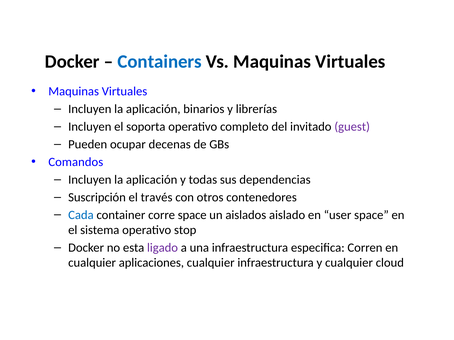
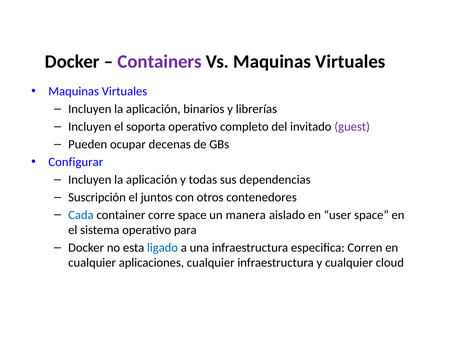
Containers colour: blue -> purple (160, 62)
Comandos: Comandos -> Configurar (76, 162)
través: través -> juntos (157, 198)
aislados: aislados -> manera (246, 215)
stop: stop -> para (185, 230)
ligado colour: purple -> blue (162, 248)
